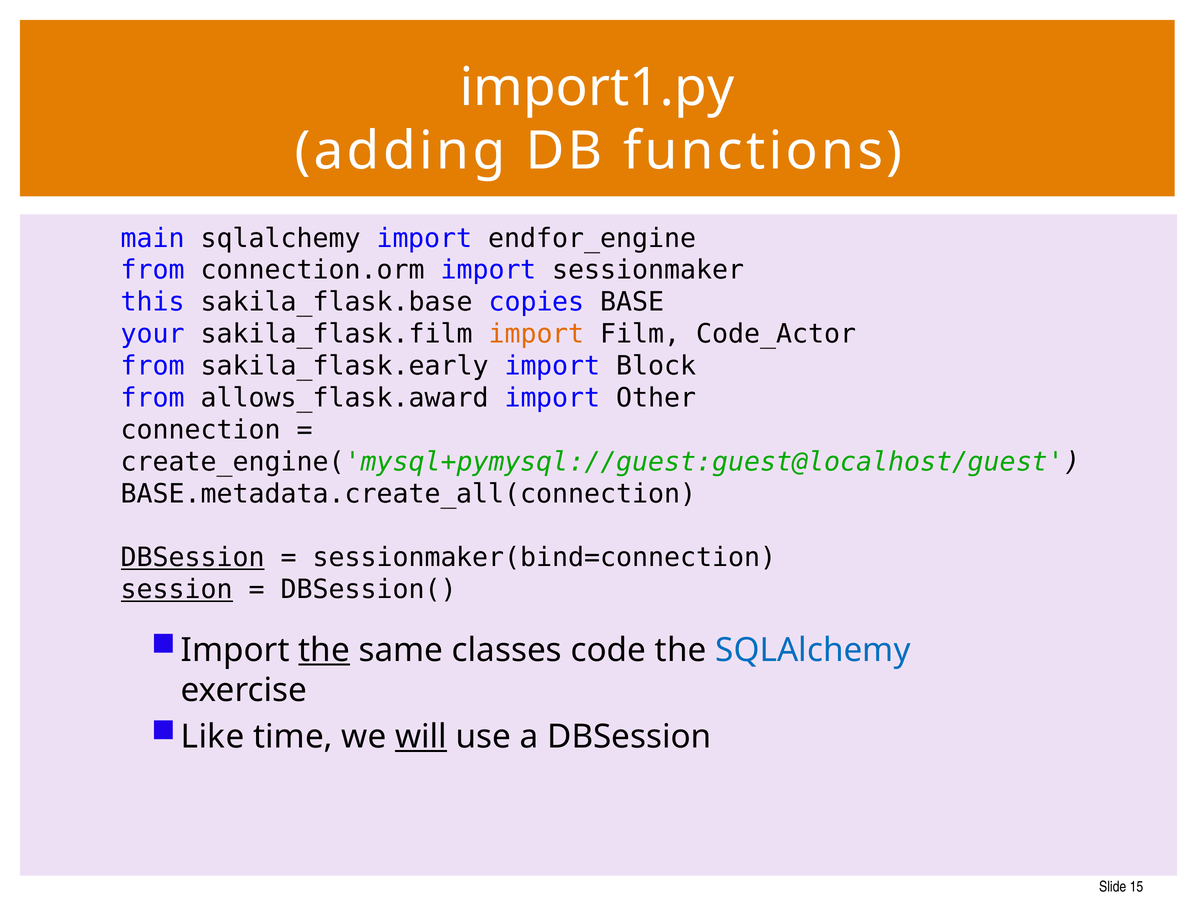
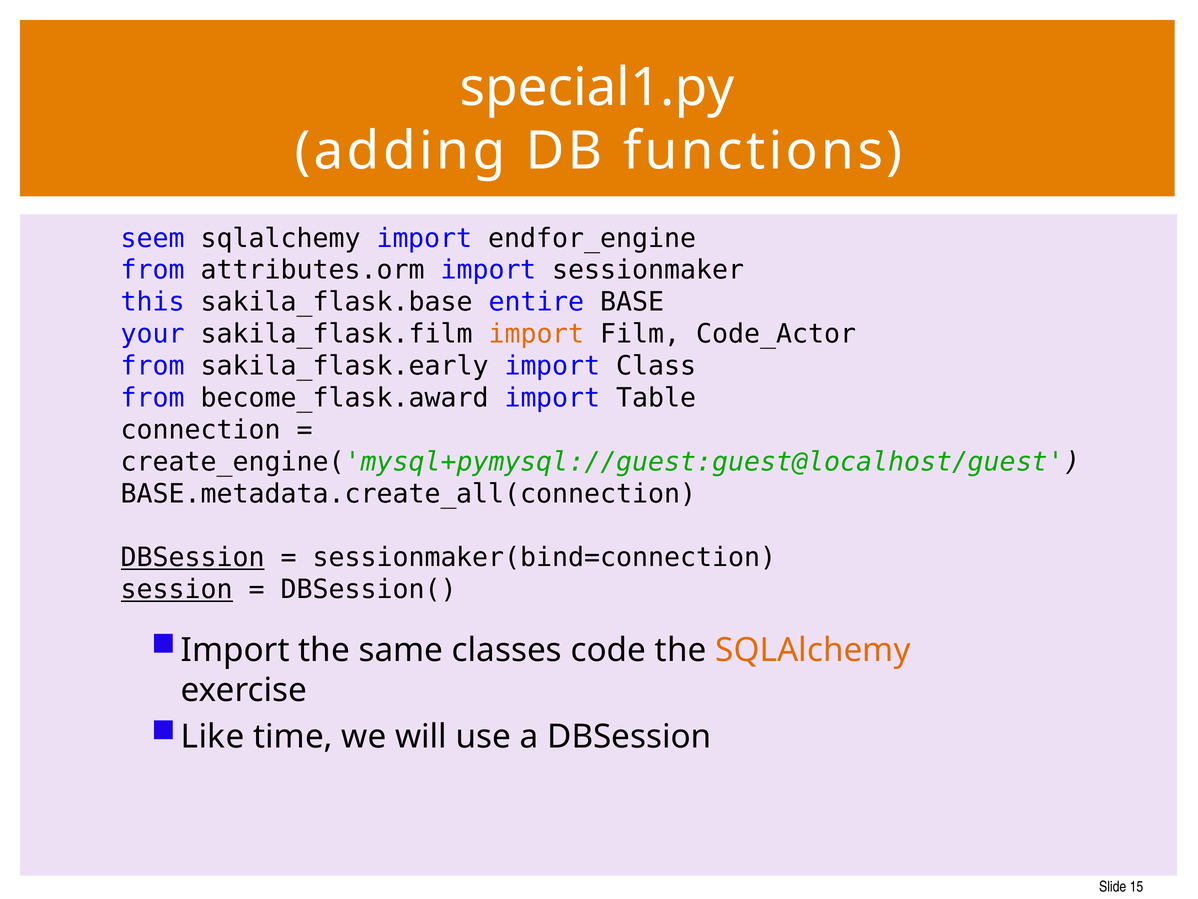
import1.py: import1.py -> special1.py (597, 87)
main: main -> seem (153, 238)
connection.orm: connection.orm -> attributes.orm (313, 270)
copies: copies -> entire (537, 302)
Block: Block -> Class (656, 366)
allows_flask.award: allows_flask.award -> become_flask.award (345, 398)
Other: Other -> Table (656, 398)
the underline: present -> none (324, 650)
SQLAlchemy colour: blue -> orange (813, 650)
will underline: present -> none (421, 736)
